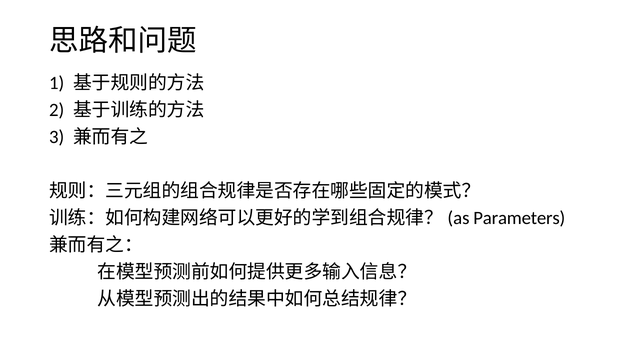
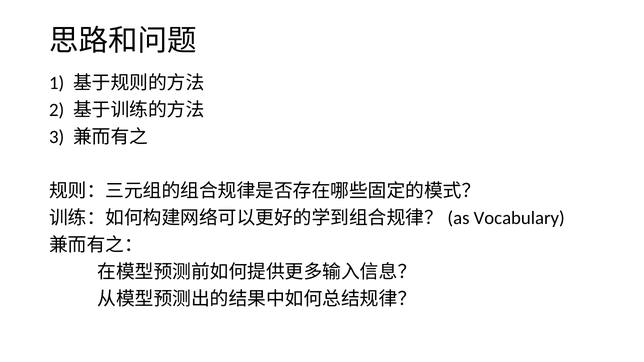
Parameters: Parameters -> Vocabulary (519, 218)
